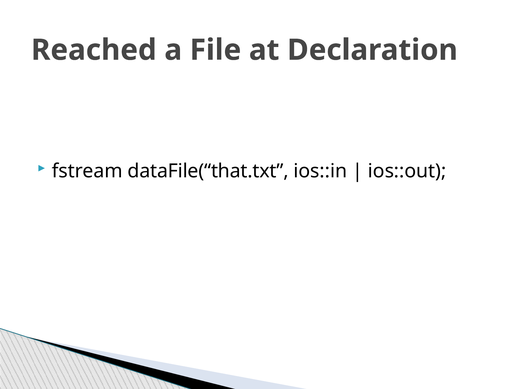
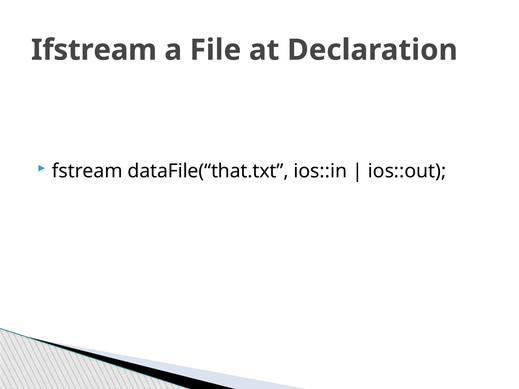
Reached: Reached -> Ifstream (94, 50)
